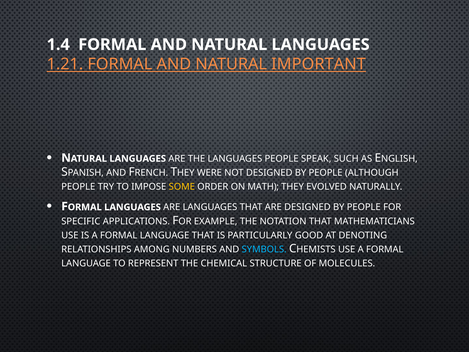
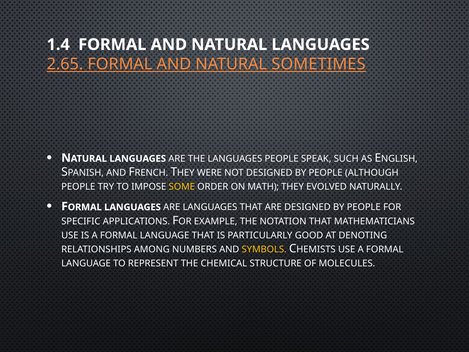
1.21: 1.21 -> 2.65 (65, 64)
IMPORTANT: IMPORTANT -> SOMETIMES (318, 64)
SYMBOLS colour: light blue -> yellow (264, 249)
